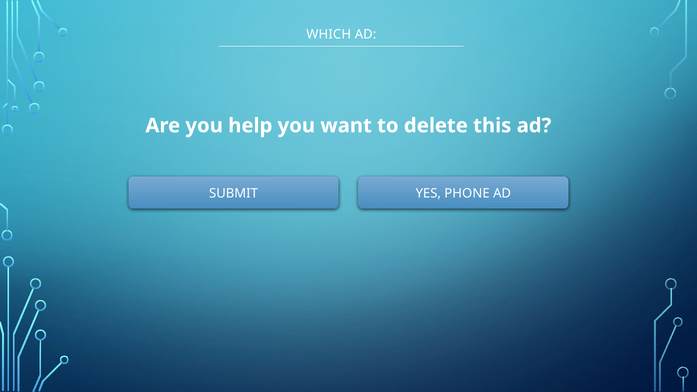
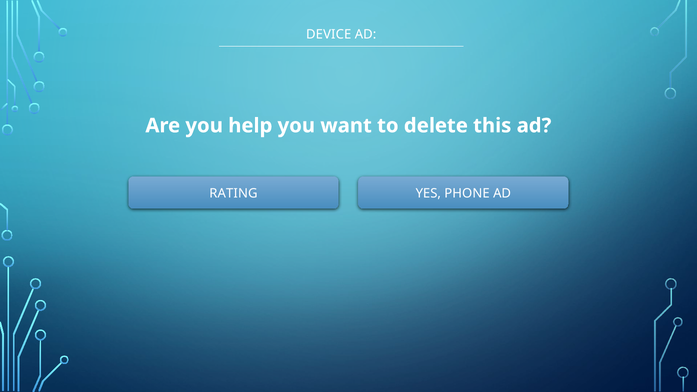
WHICH: WHICH -> DEVICE (329, 35)
SUBMIT: SUBMIT -> RATING (233, 193)
